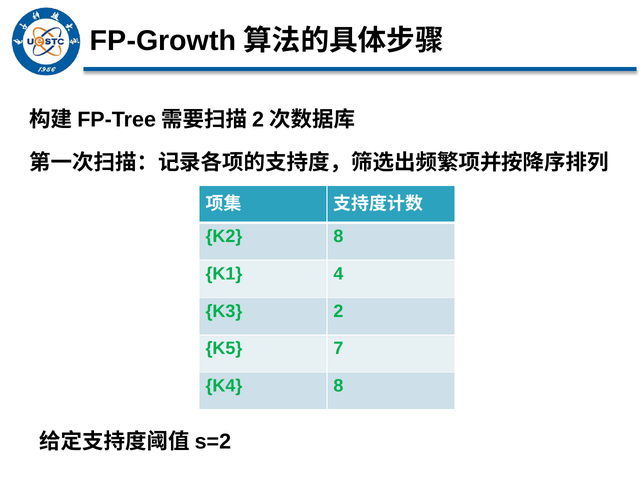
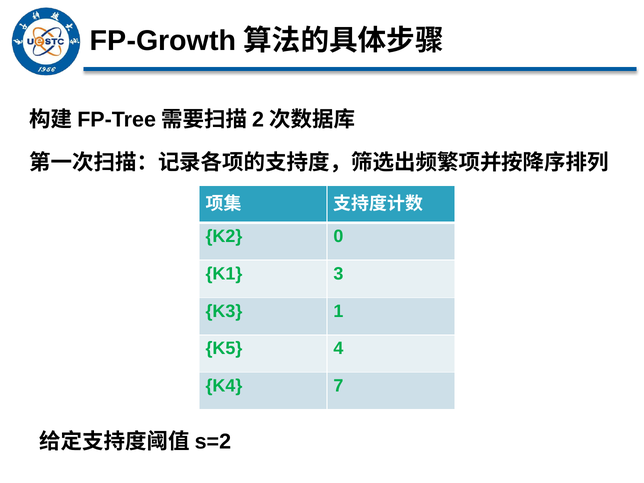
K2 8: 8 -> 0 (338, 236)
4: 4 -> 3 (338, 274)
2: 2 -> 1 (338, 311)
7: 7 -> 4 (338, 349)
K4 8: 8 -> 7 (338, 386)
